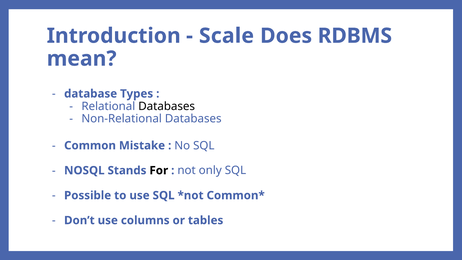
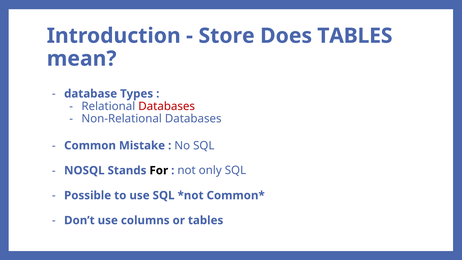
Scale: Scale -> Store (227, 36)
Does RDBMS: RDBMS -> TABLES (355, 36)
Databases colour: black -> red (167, 106)
